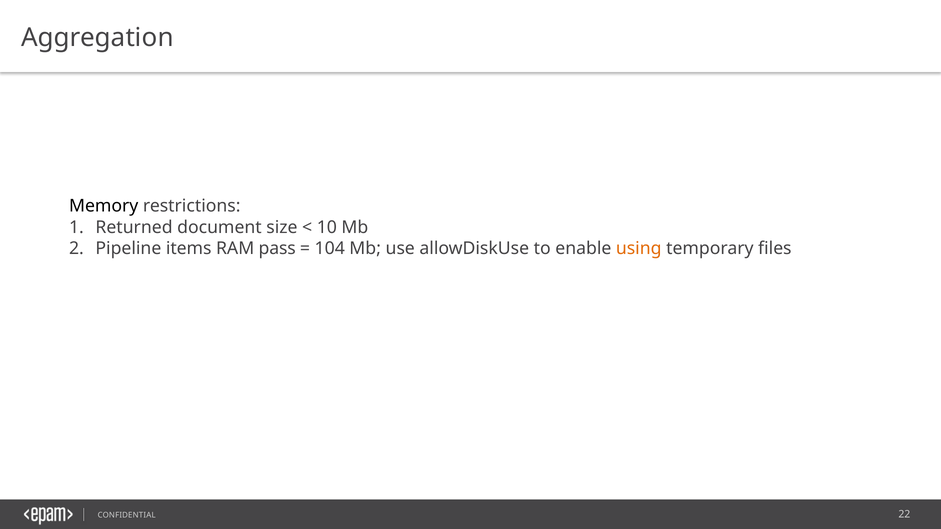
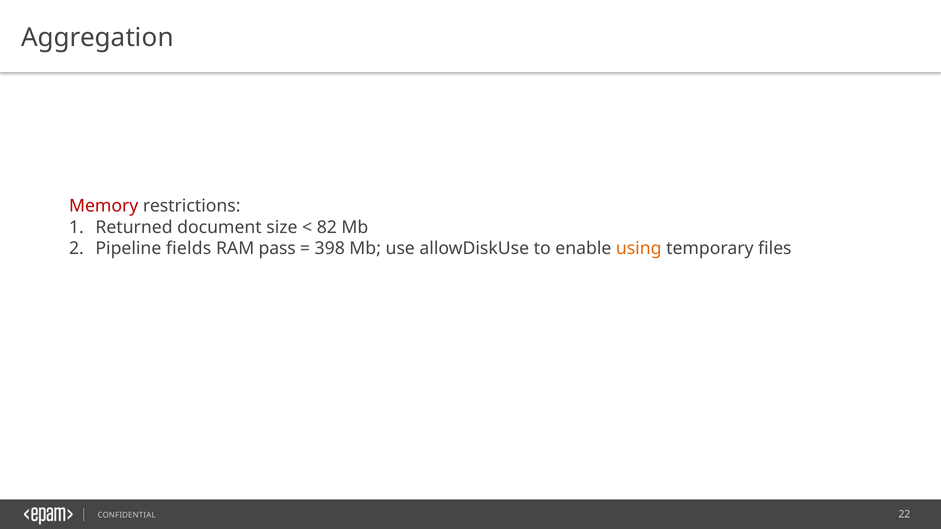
Memory colour: black -> red (104, 206)
10: 10 -> 82 (327, 227)
items: items -> fields (189, 249)
104: 104 -> 398 (330, 249)
